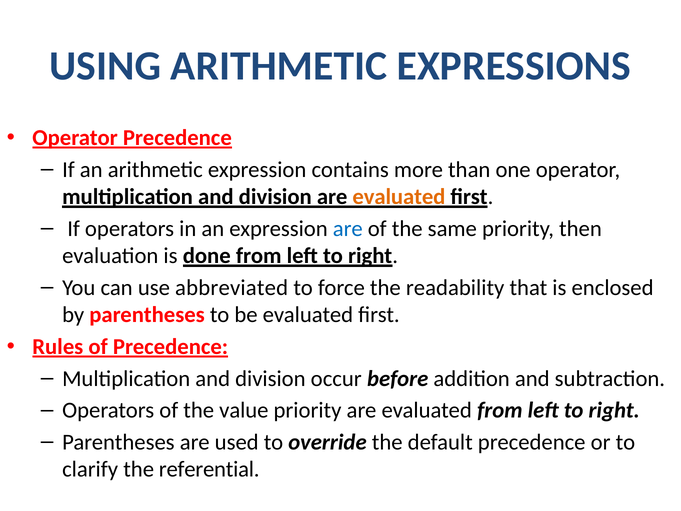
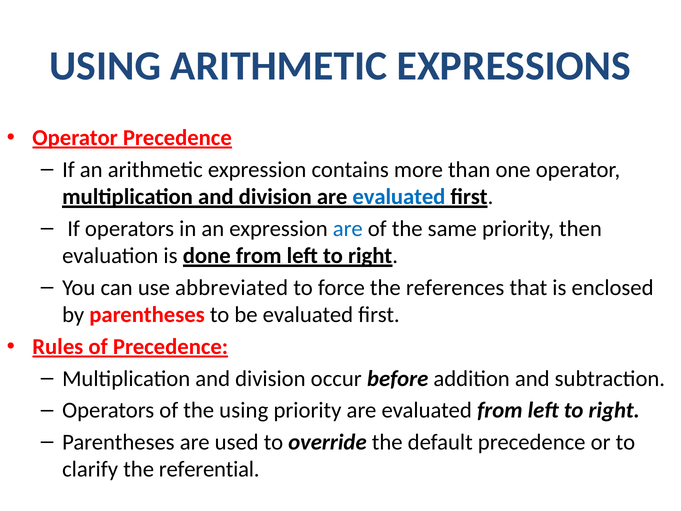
evaluated colour: orange -> blue (399, 197)
readability: readability -> references (455, 288)
the value: value -> using (244, 410)
